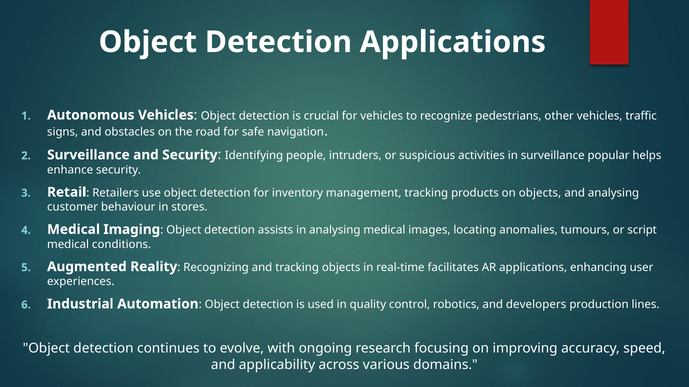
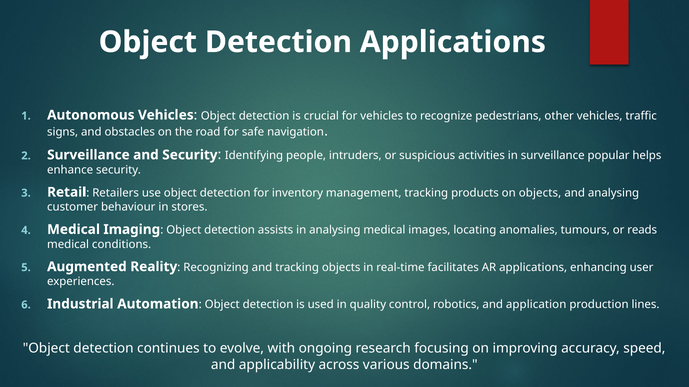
script: script -> reads (642, 230)
developers: developers -> application (536, 305)
